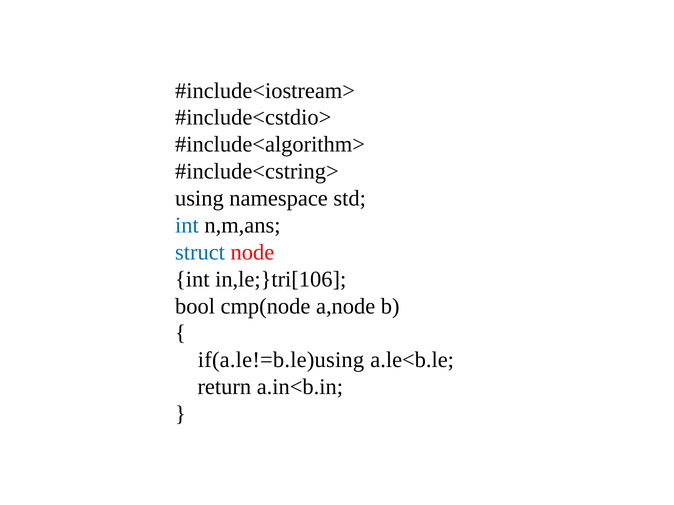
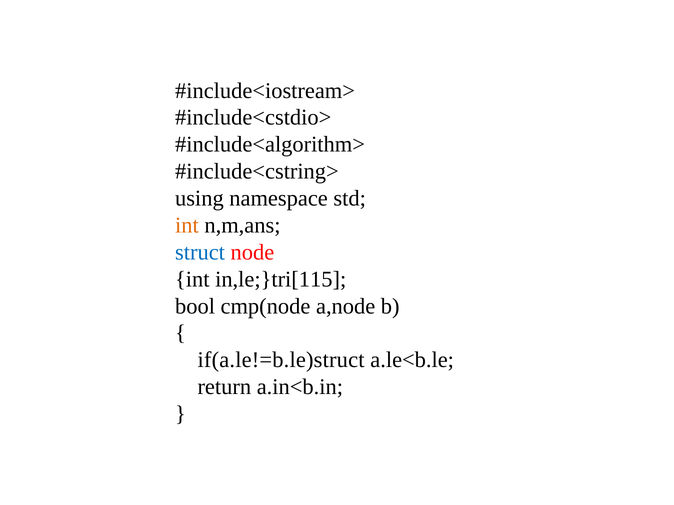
int colour: blue -> orange (187, 226)
in,le;}tri[106: in,le;}tri[106 -> in,le;}tri[115 (281, 279)
if(a.le!=b.le)using: if(a.le!=b.le)using -> if(a.le!=b.le)struct (281, 360)
